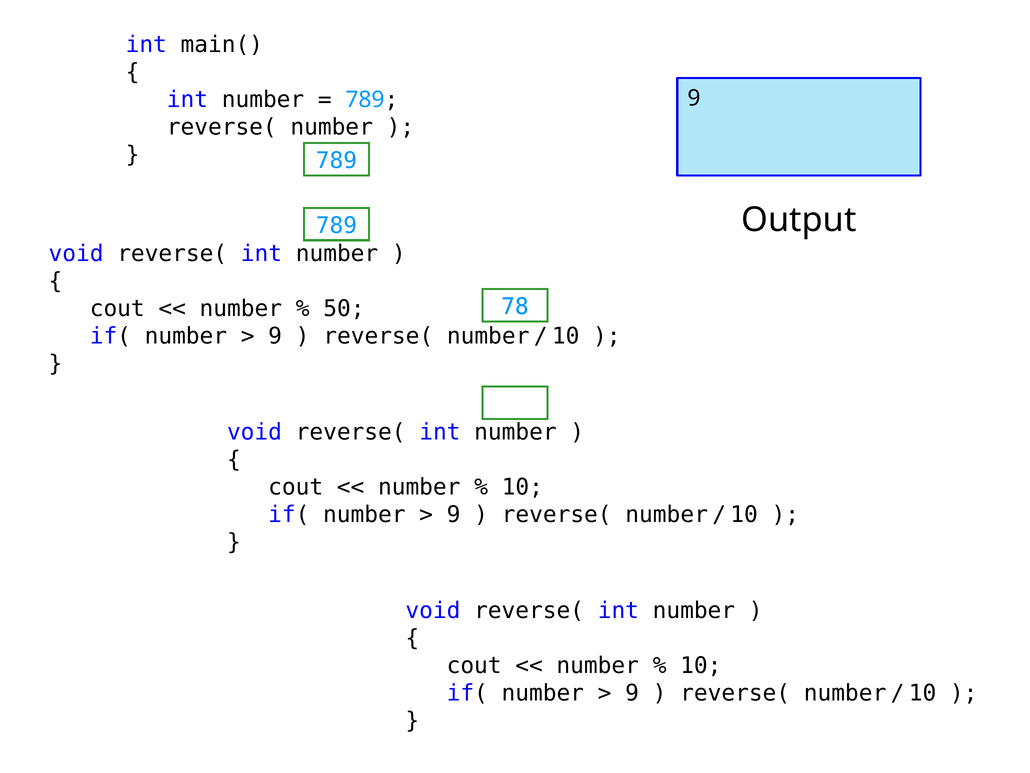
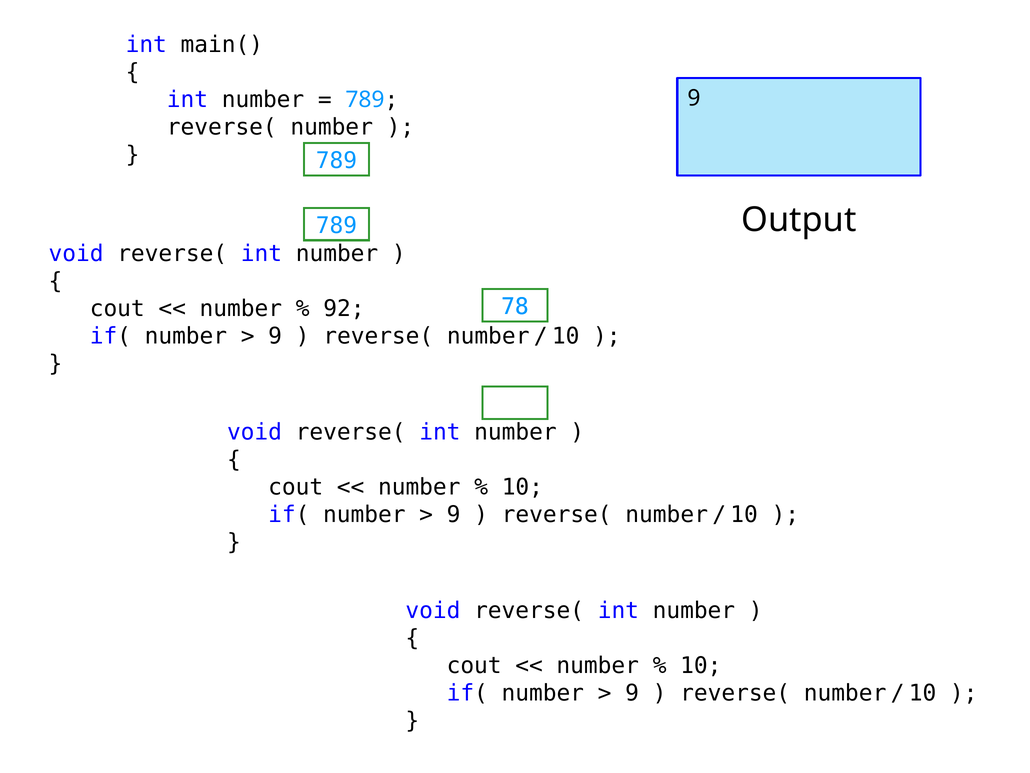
50: 50 -> 92 (344, 308)
